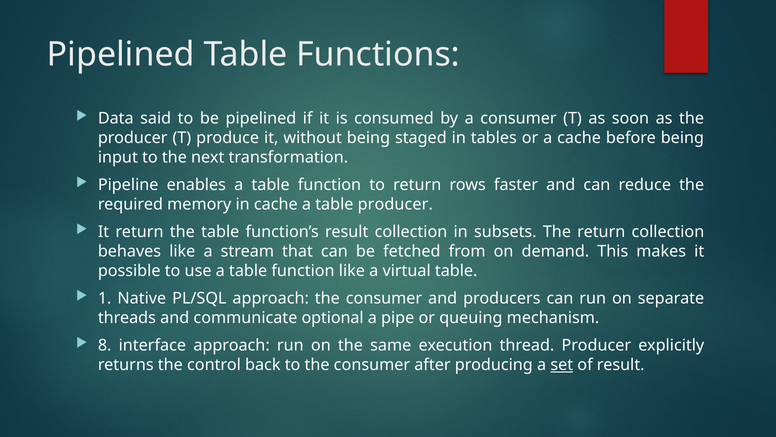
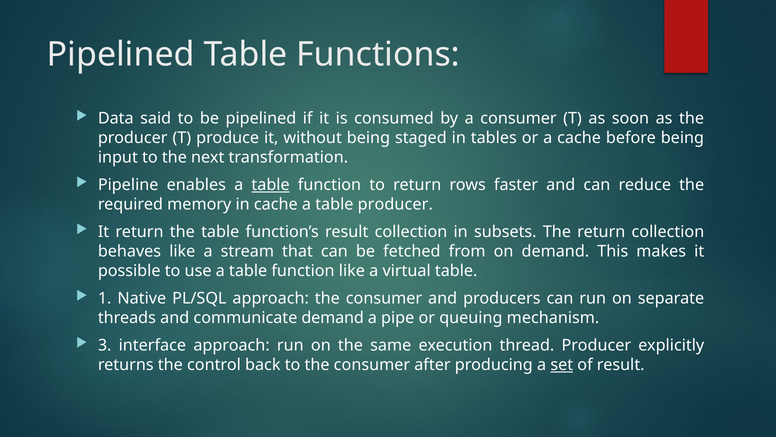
table underline: none -> present (271, 185)
communicate optional: optional -> demand (333, 318)
8: 8 -> 3 (105, 345)
